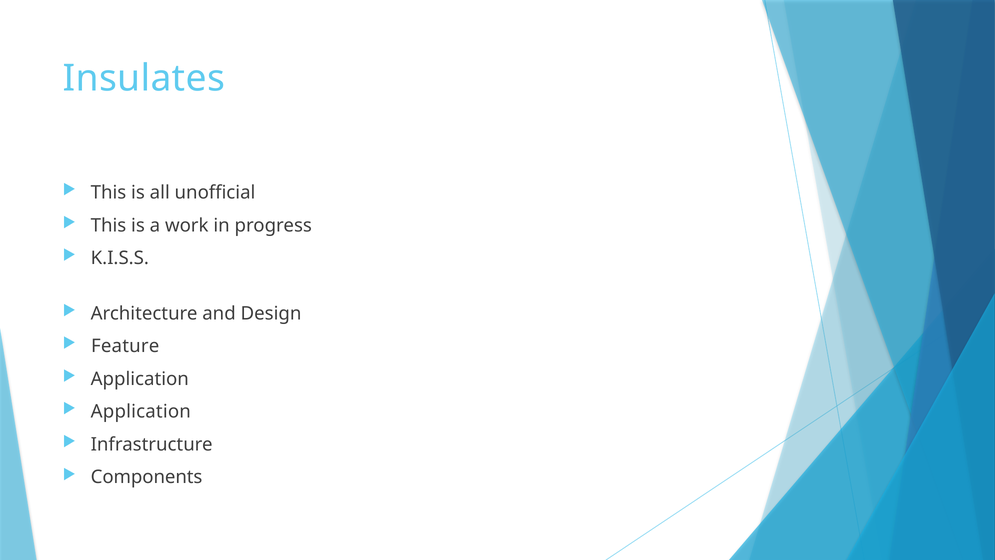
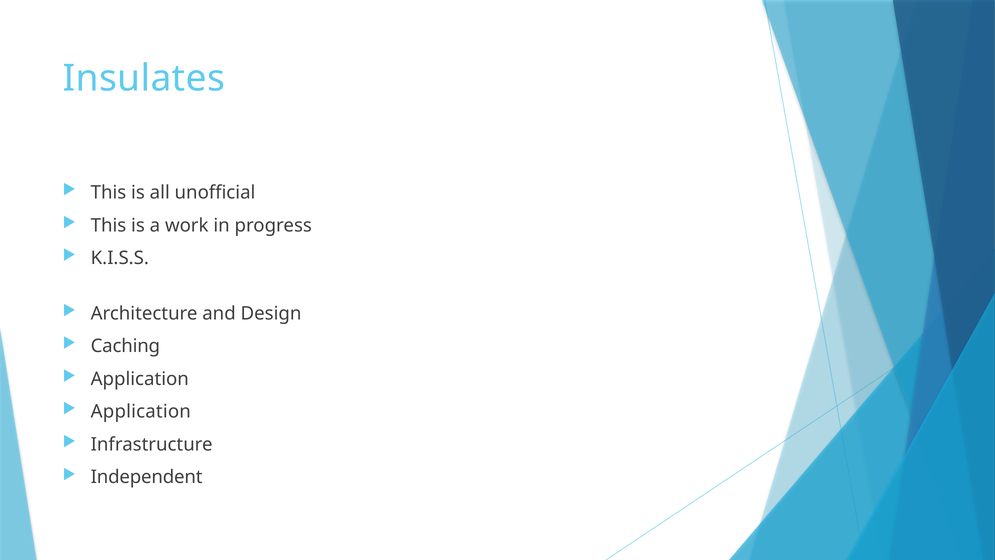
Feature: Feature -> Caching (125, 346)
Components: Components -> Independent (147, 477)
